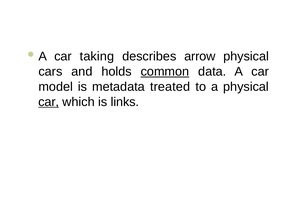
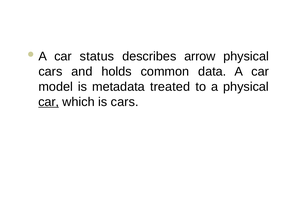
taking: taking -> status (97, 57)
common underline: present -> none (165, 72)
is links: links -> cars (125, 102)
